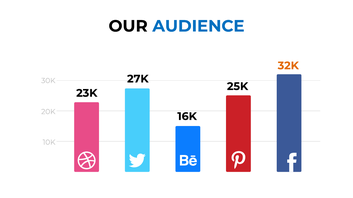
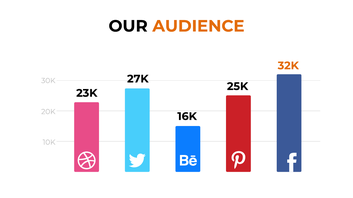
AUDIENCE colour: blue -> orange (198, 26)
